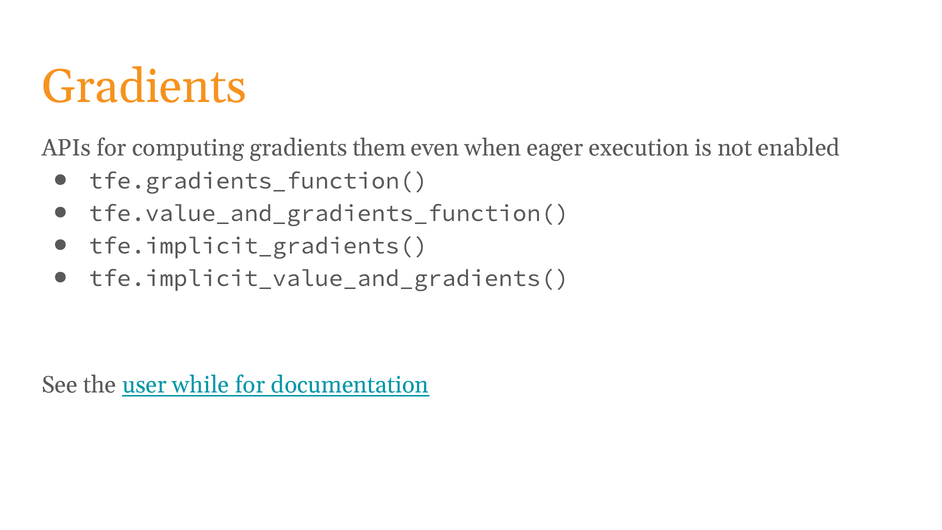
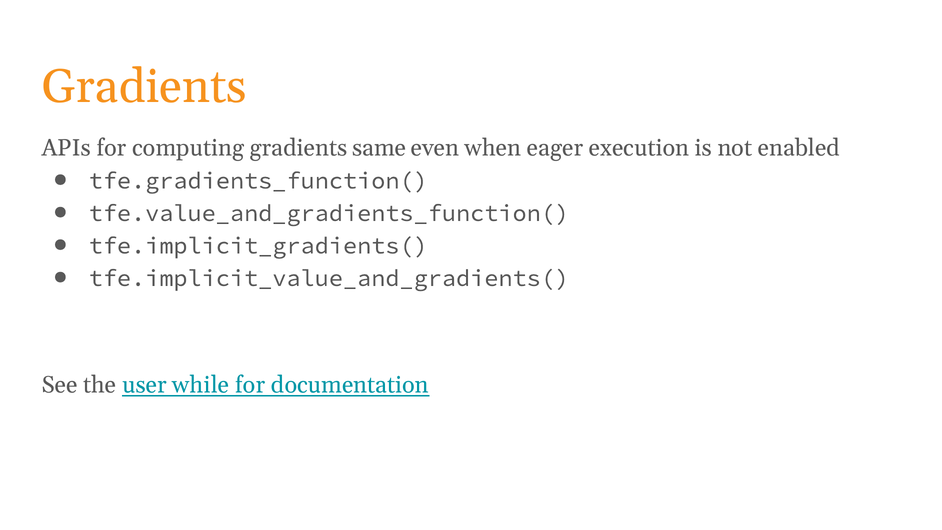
them: them -> same (379, 148)
